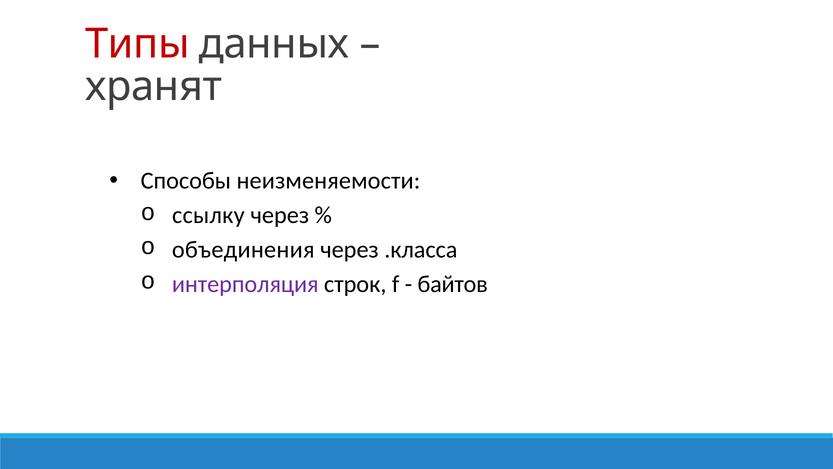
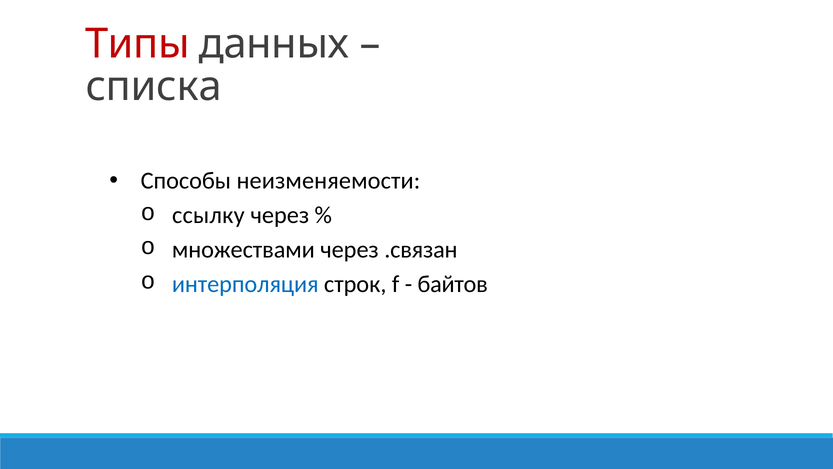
хранят: хранят -> списка (154, 86)
объединения: объединения -> множествами (243, 250)
.класса: .класса -> .связан (421, 250)
интерполяция colour: purple -> blue (245, 284)
